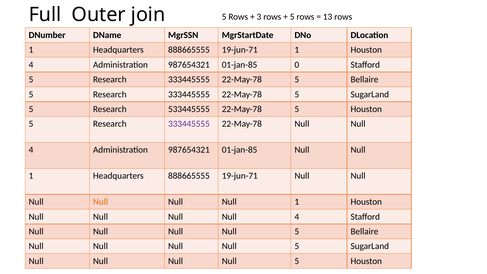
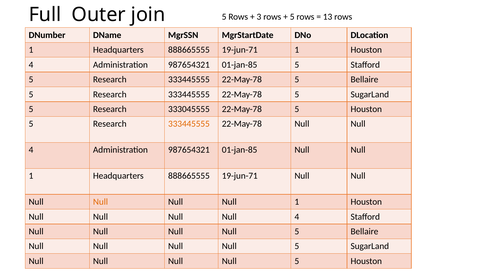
01-jan-85 0: 0 -> 5 (297, 65)
533445555: 533445555 -> 333045555 (189, 109)
333445555 colour: purple -> orange (189, 124)
